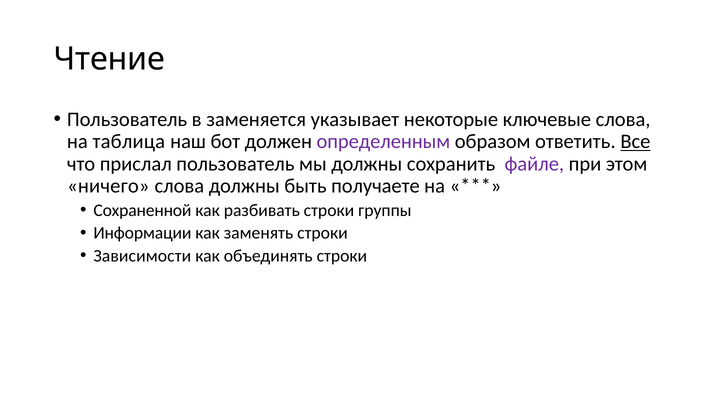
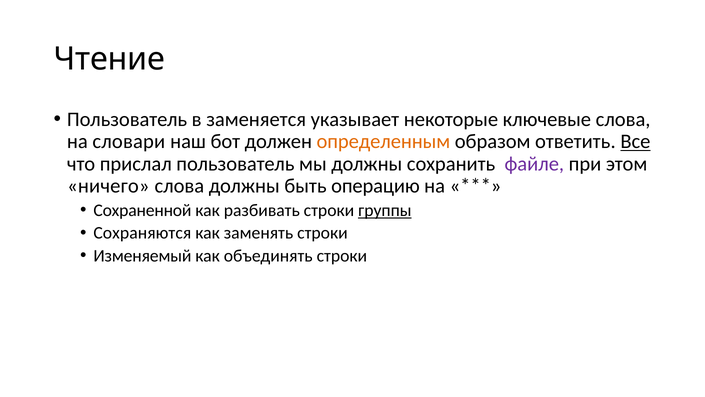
таблица: таблица -> словари (129, 141)
определенным colour: purple -> orange (383, 141)
получаете: получаете -> операцию (375, 186)
группы underline: none -> present (385, 210)
Информации: Информации -> Сохраняются (142, 233)
Зависимости: Зависимости -> Изменяемый (142, 256)
